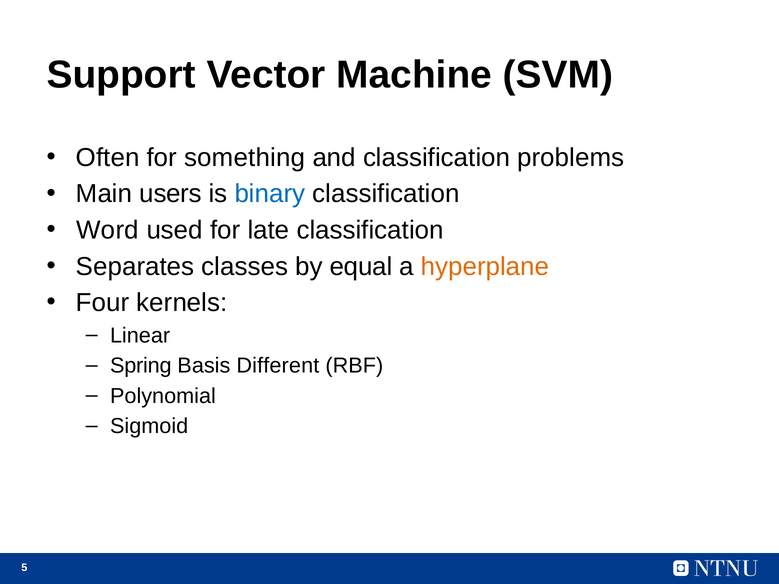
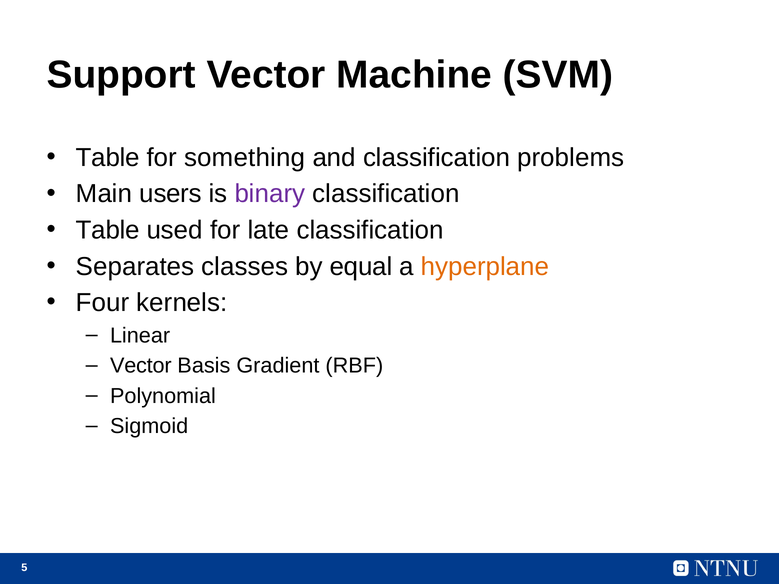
Often: Often -> Table (108, 158)
binary colour: blue -> purple (270, 194)
Word: Word -> Table (108, 230)
Spring: Spring -> Vector (141, 366)
Different: Different -> Gradient (278, 366)
